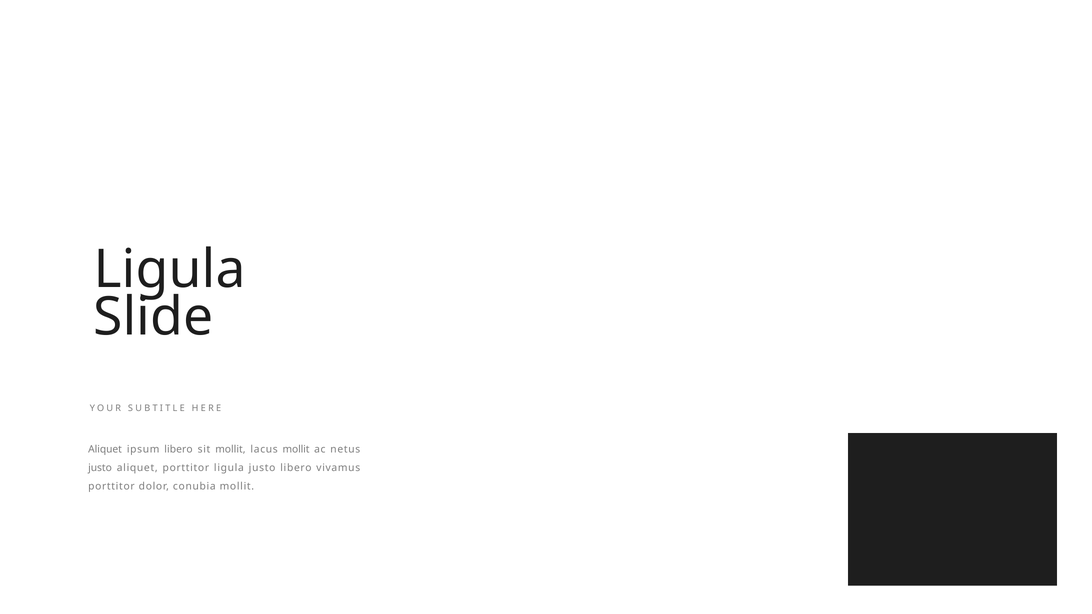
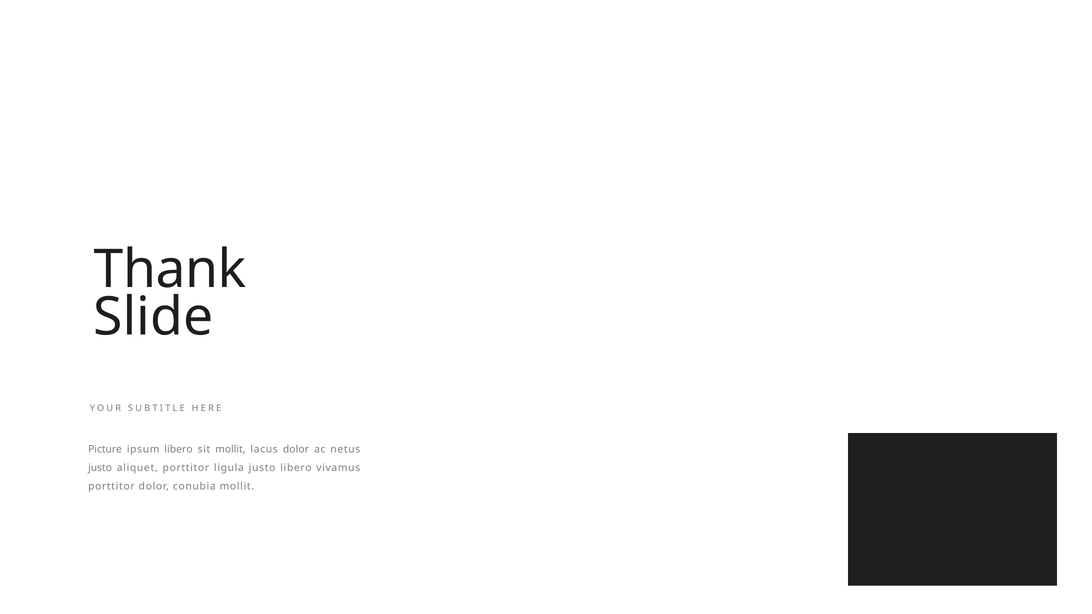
Ligula: Ligula -> Thank (170, 270)
Aliquet: Aliquet -> Picture (105, 450)
lacus mollit: mollit -> dolor (296, 450)
